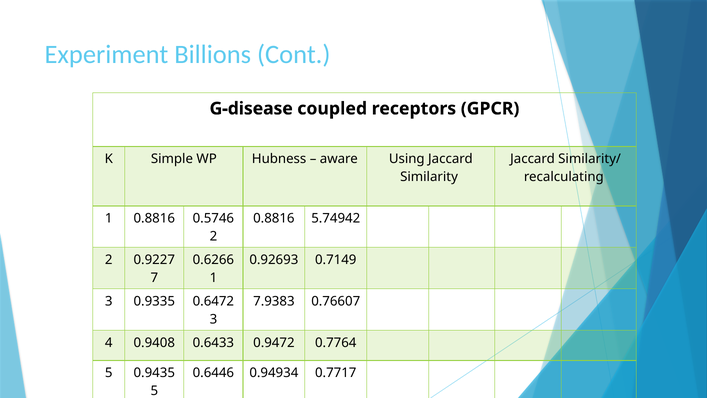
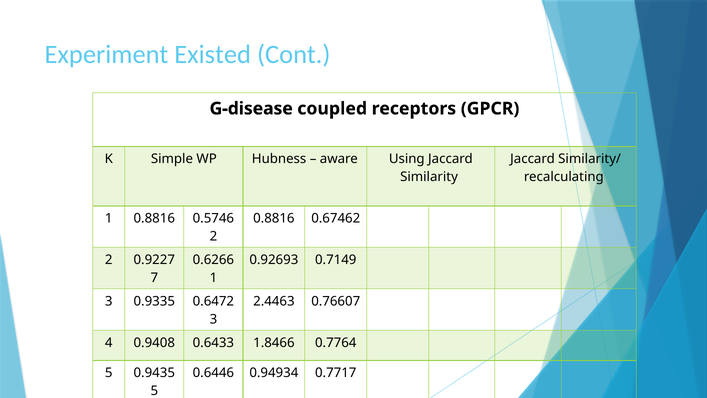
Billions: Billions -> Existed (213, 55)
5.74942: 5.74942 -> 0.67462 (336, 218)
7.9383: 7.9383 -> 2.4463 (274, 301)
0.9472: 0.9472 -> 1.8466 (274, 343)
